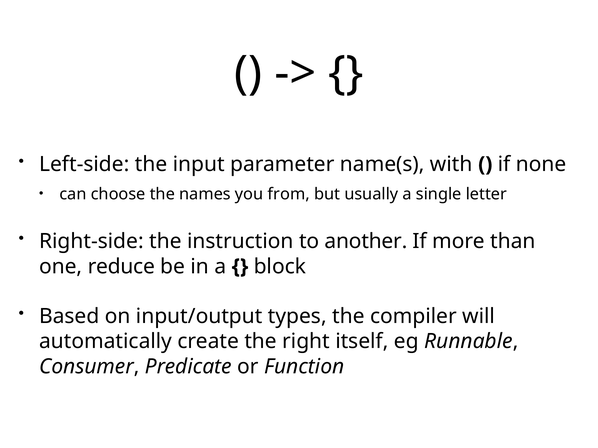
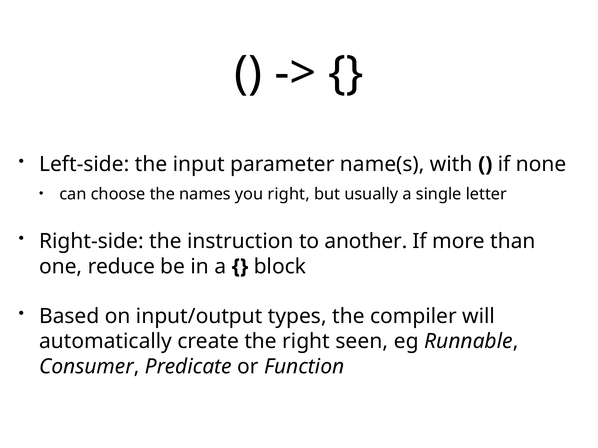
you from: from -> right (289, 194)
itself: itself -> seen (362, 342)
